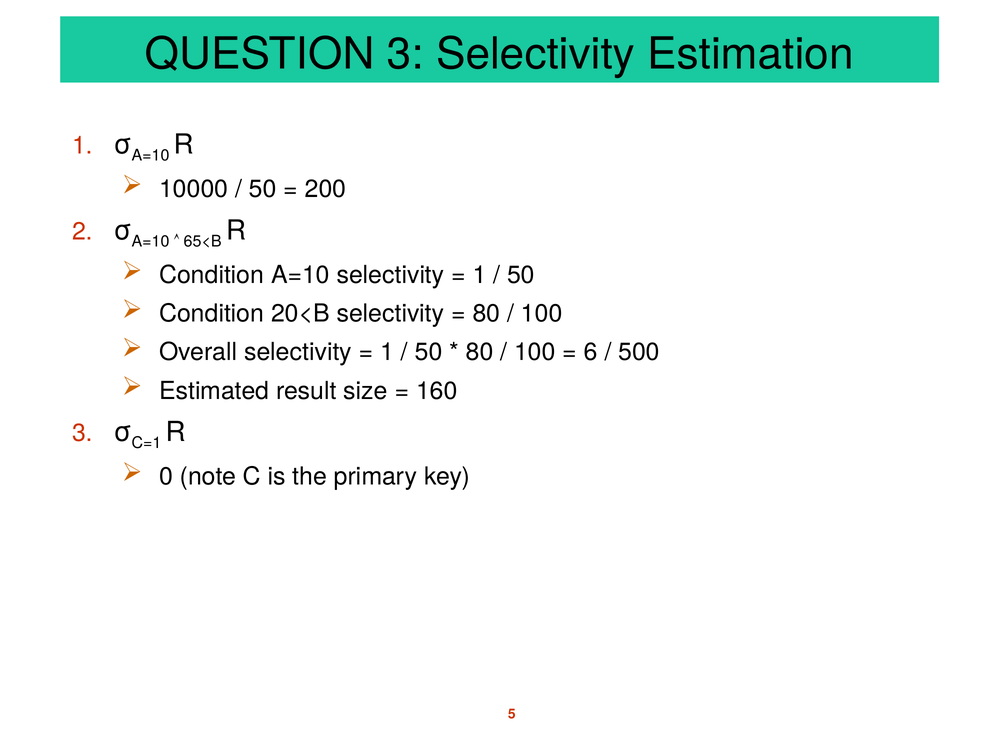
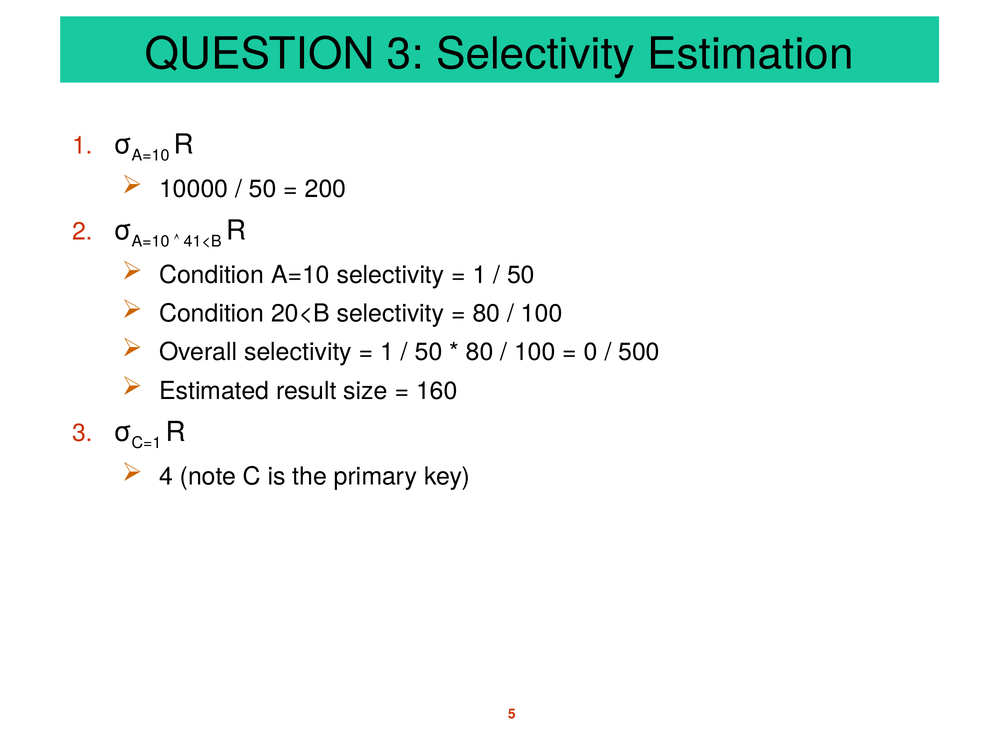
65<B: 65<B -> 41<B (203, 241)
6: 6 -> 0 (591, 352)
0: 0 -> 4 (166, 477)
